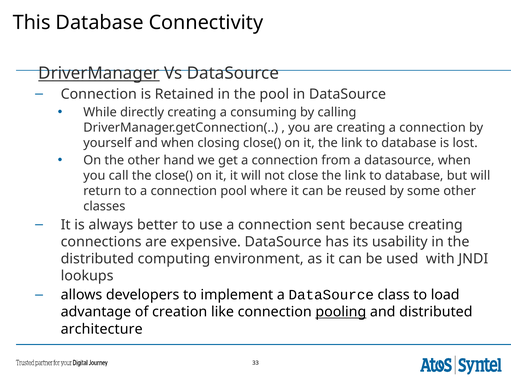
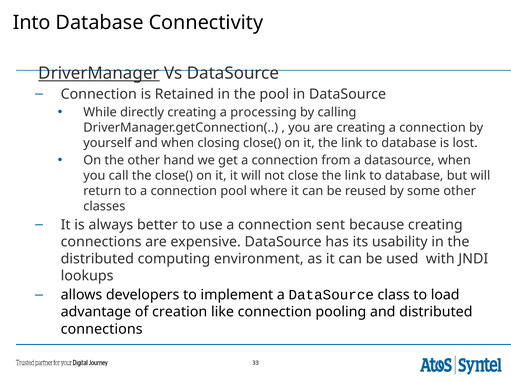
This: This -> Into (32, 23)
consuming: consuming -> processing (263, 112)
pooling underline: present -> none (341, 312)
architecture: architecture -> connections (102, 329)
